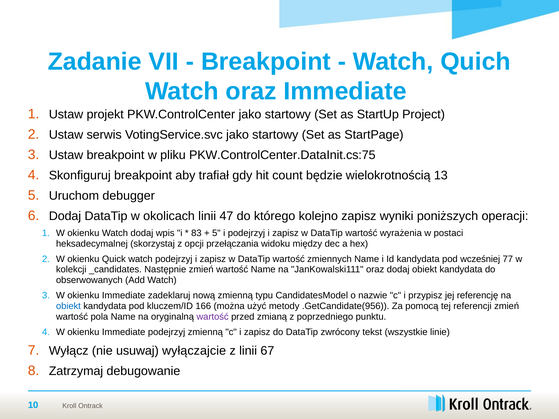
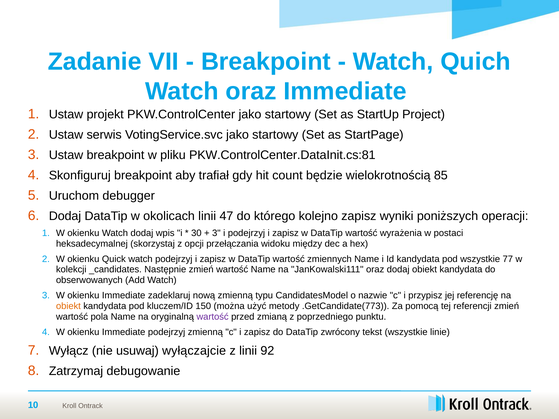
PKW.ControlCenter.DataInit.cs:75: PKW.ControlCenter.DataInit.cs:75 -> PKW.ControlCenter.DataInit.cs:81 (282, 155)
13: 13 -> 85 (441, 175)
83: 83 -> 30 (196, 233)
5: 5 -> 3 (216, 233)
pod wcześniej: wcześniej -> wszystkie (480, 259)
obiekt colour: blue -> orange (68, 306)
166: 166 -> 150 (203, 306)
.GetCandidate(956: .GetCandidate(956 -> .GetCandidate(773 (346, 306)
67: 67 -> 92 (267, 351)
